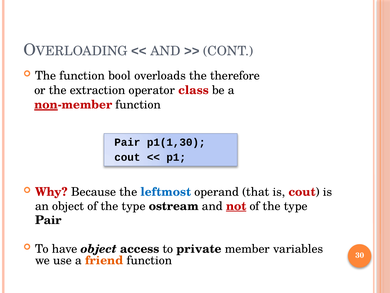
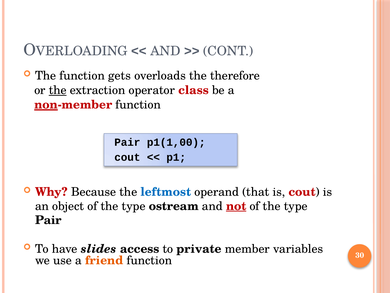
bool: bool -> gets (120, 75)
the underline: none -> present (58, 90)
p1(1,30: p1(1,30 -> p1(1,00 (176, 142)
have object: object -> slides (99, 248)
